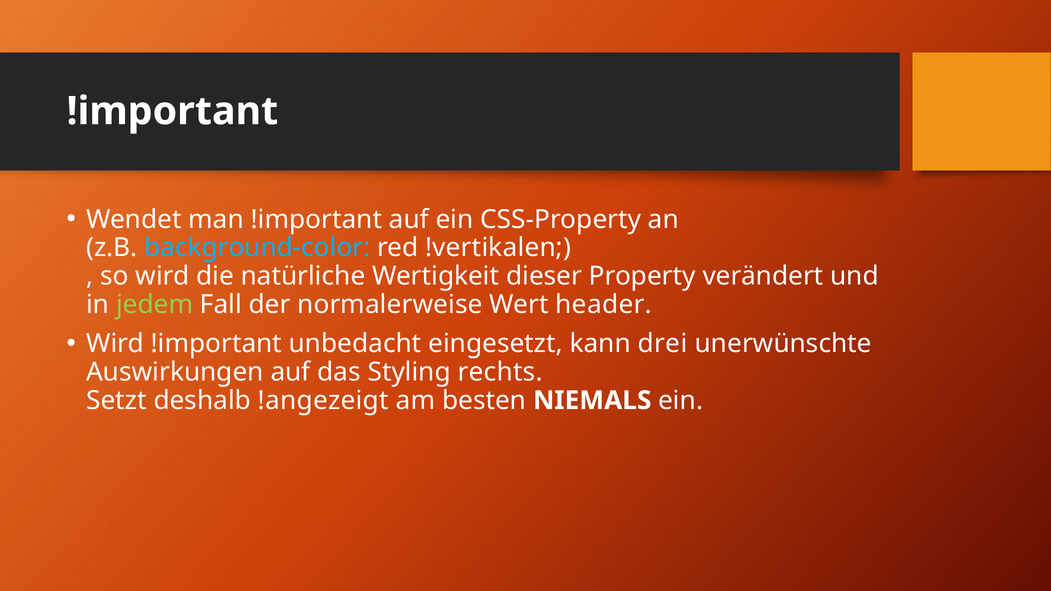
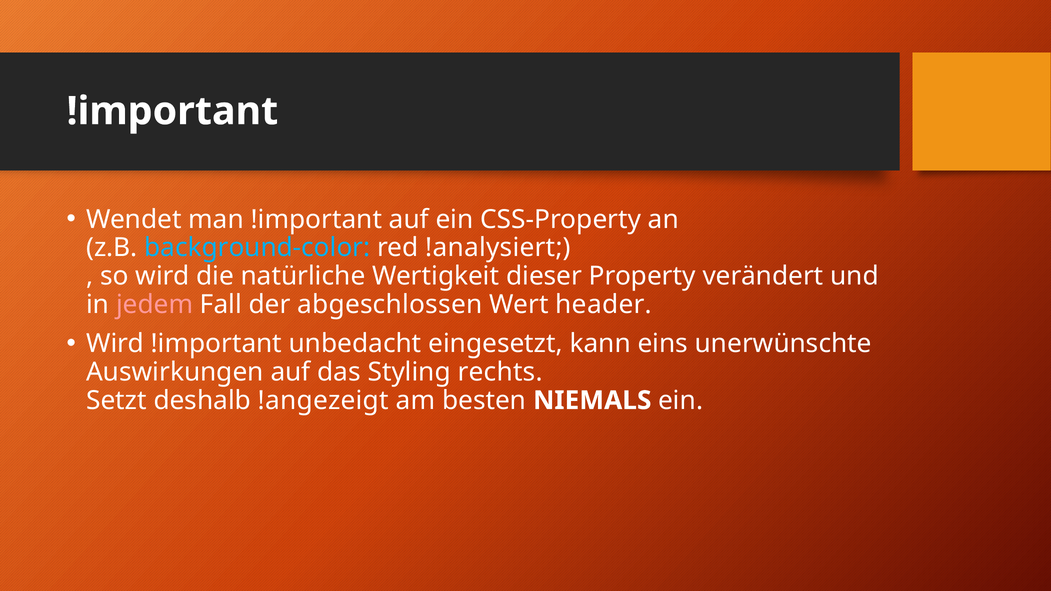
!vertikalen: !vertikalen -> !analysiert (498, 248)
jedem colour: light green -> pink (155, 305)
normalerweise: normalerweise -> abgeschlossen (390, 305)
drei: drei -> eins (663, 344)
